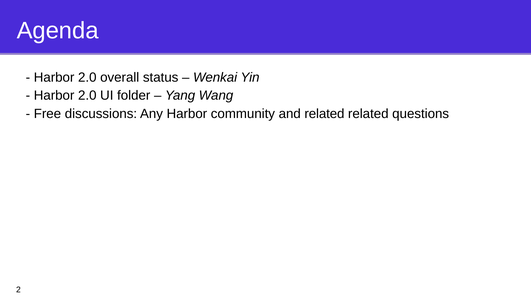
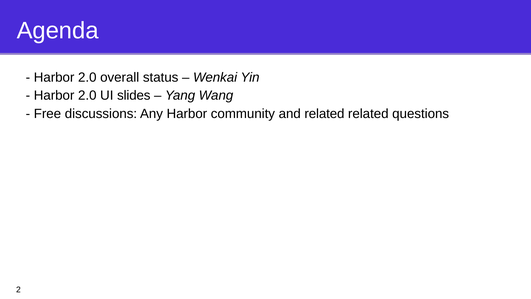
folder: folder -> slides (134, 95)
